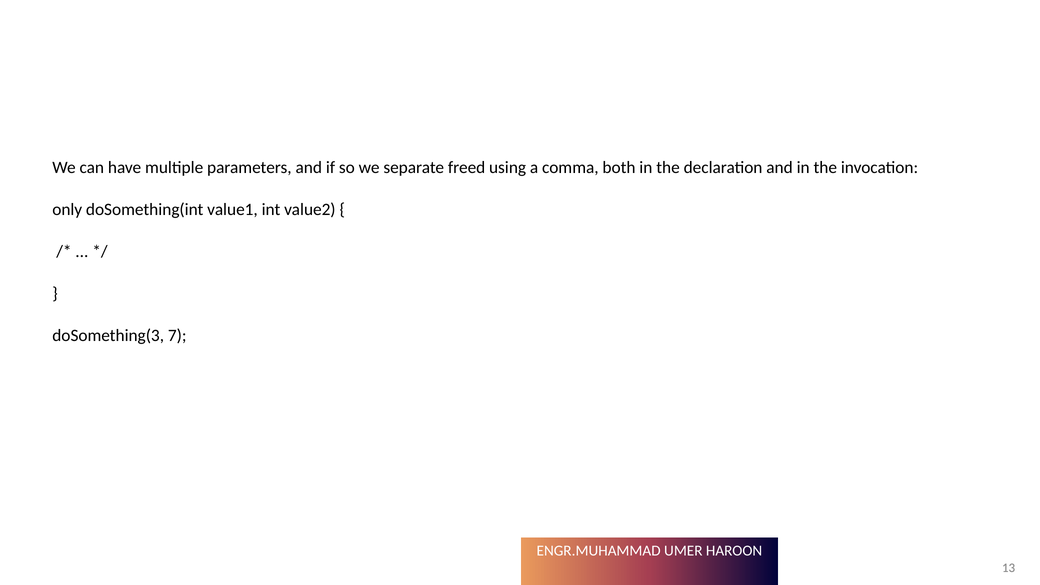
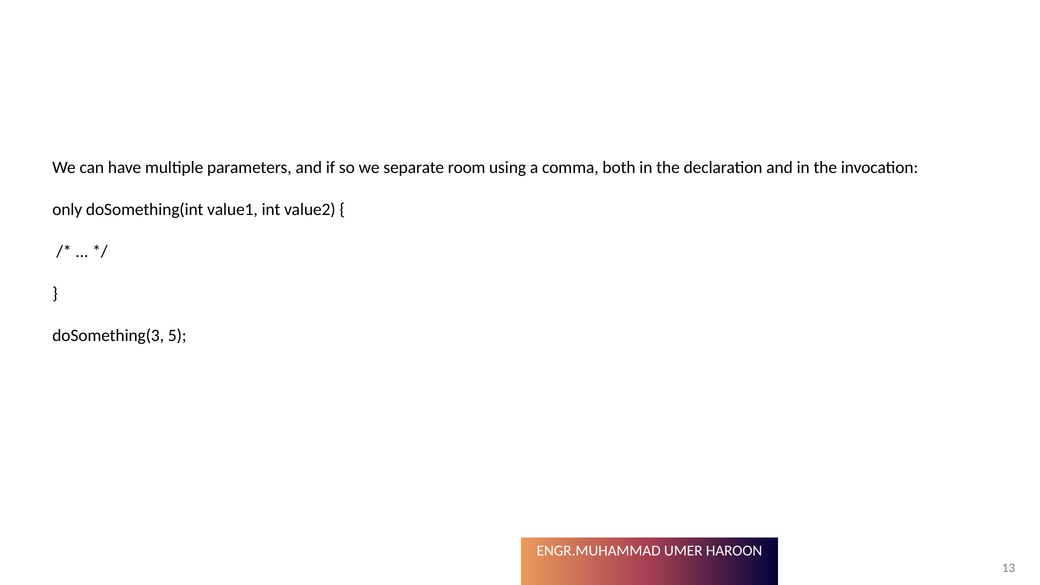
freed: freed -> room (467, 168)
7: 7 -> 5 (177, 336)
